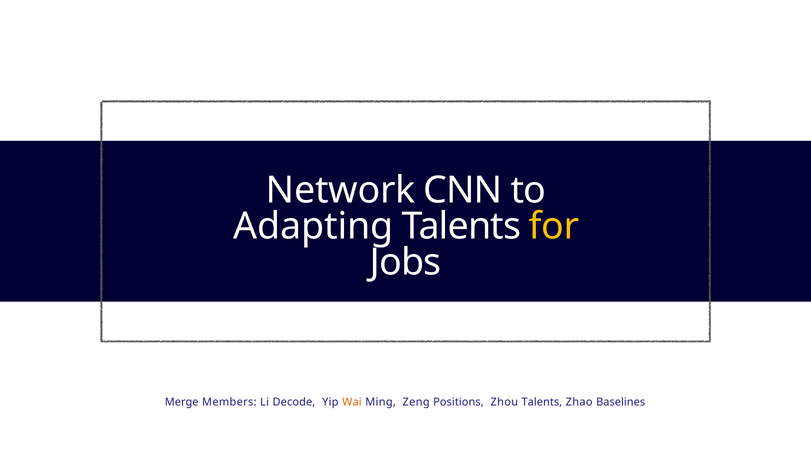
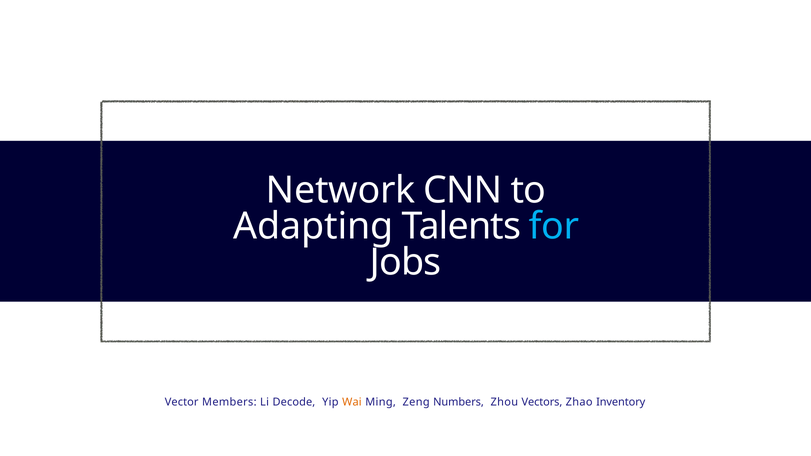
for colour: yellow -> light blue (554, 227)
Merge: Merge -> Vector (182, 402)
Positions: Positions -> Numbers (459, 402)
Zhou Talents: Talents -> Vectors (542, 402)
Baselines: Baselines -> Inventory (621, 402)
